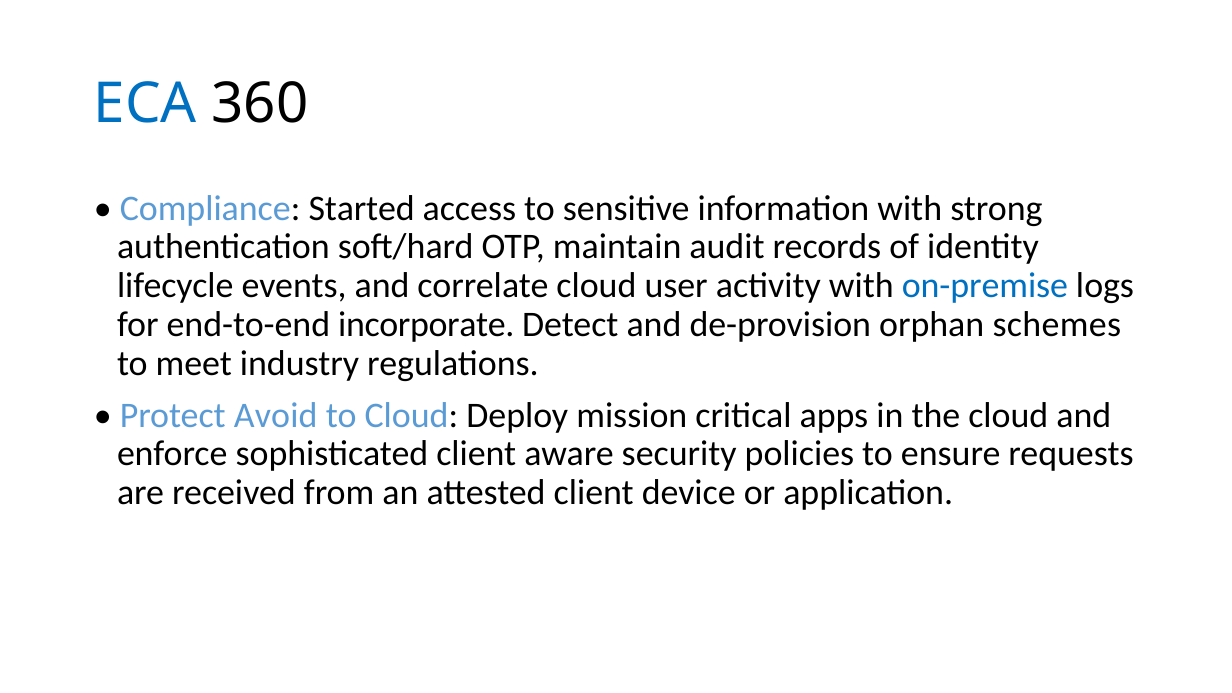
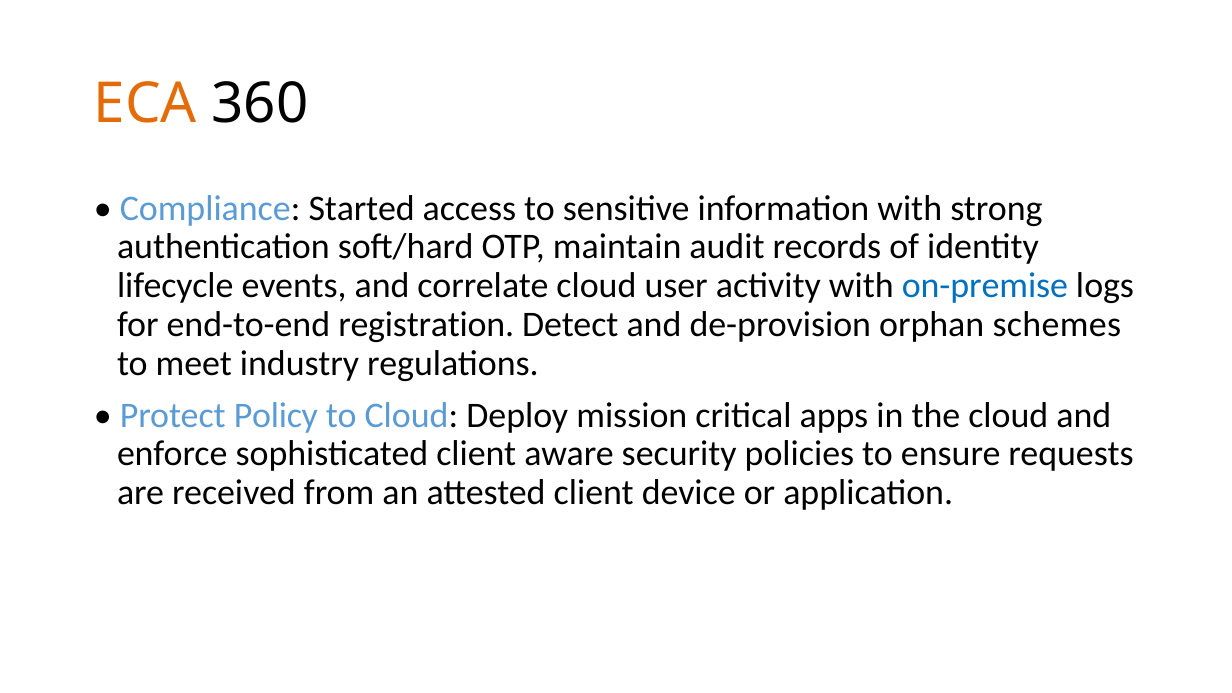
ECA colour: blue -> orange (145, 103)
incorporate: incorporate -> registration (426, 325)
Avoid: Avoid -> Policy (276, 415)
